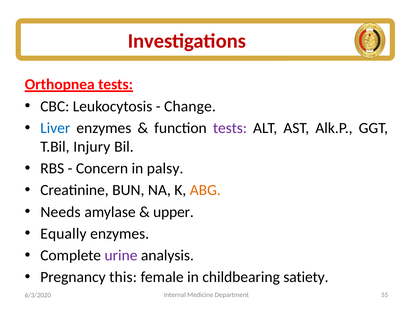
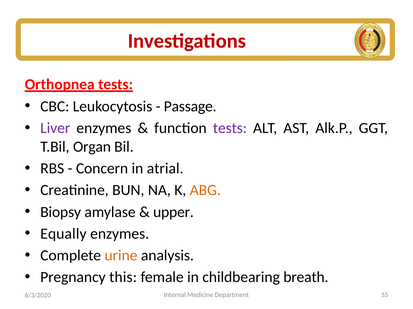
Change: Change -> Passage (190, 107)
Liver colour: blue -> purple (55, 128)
Injury: Injury -> Organ (92, 147)
palsy: palsy -> atrial (165, 169)
Needs: Needs -> Biopsy (61, 212)
urine colour: purple -> orange (121, 256)
satiety: satiety -> breath (306, 278)
